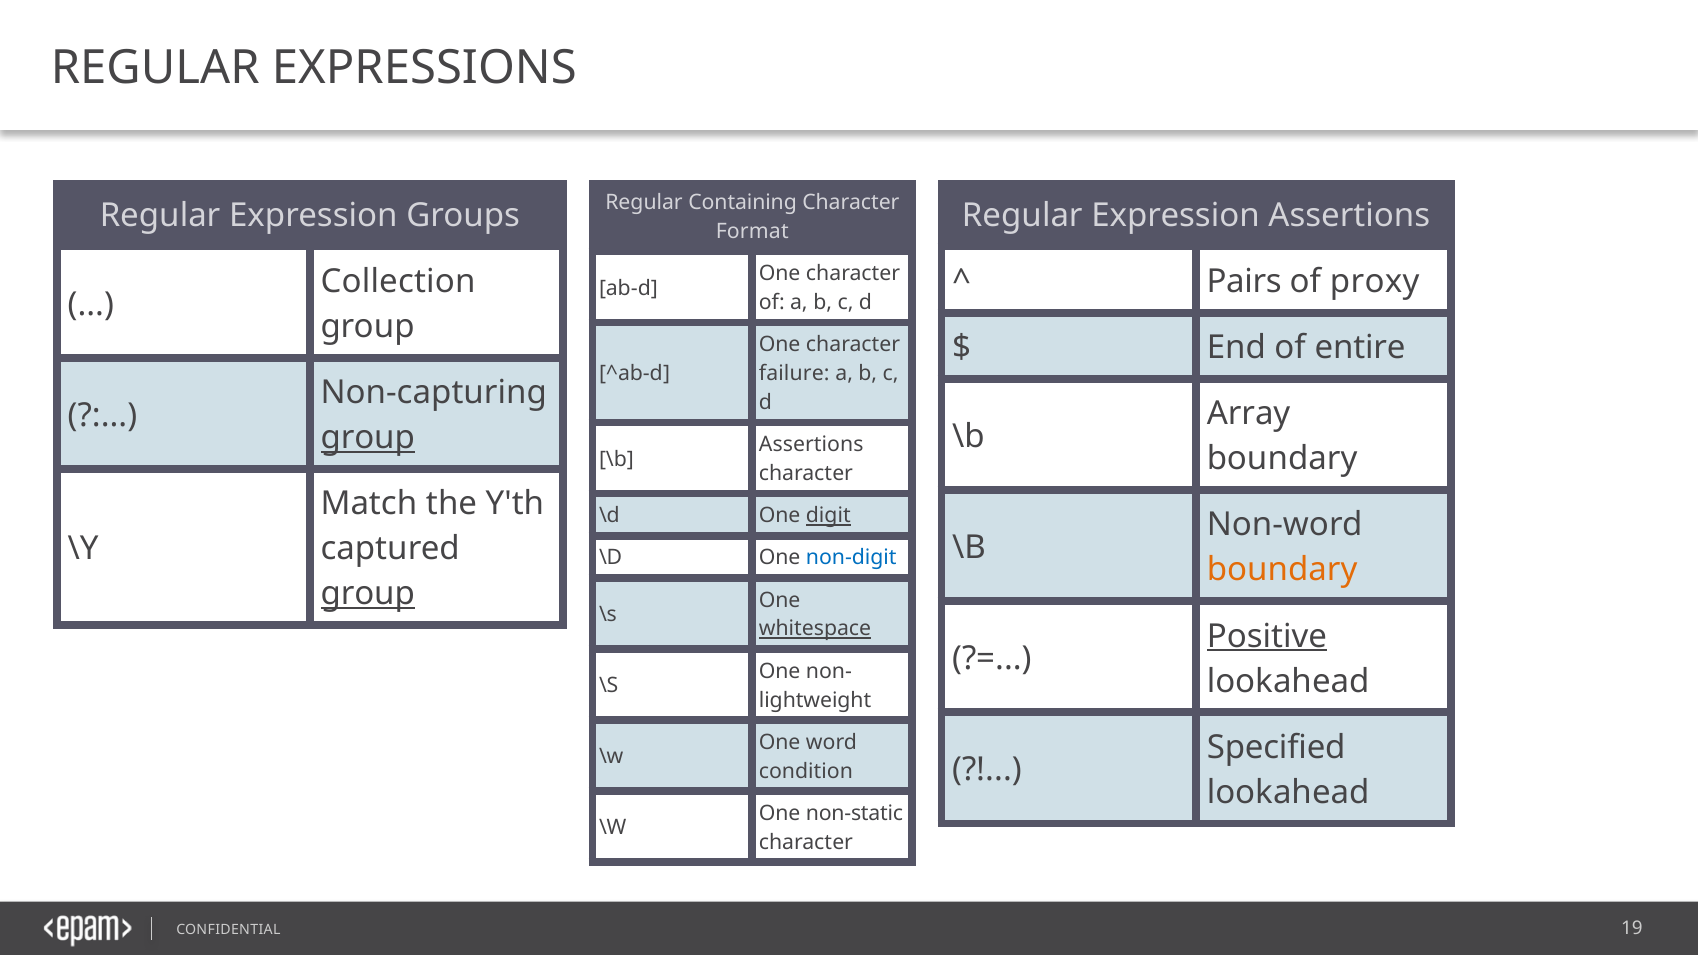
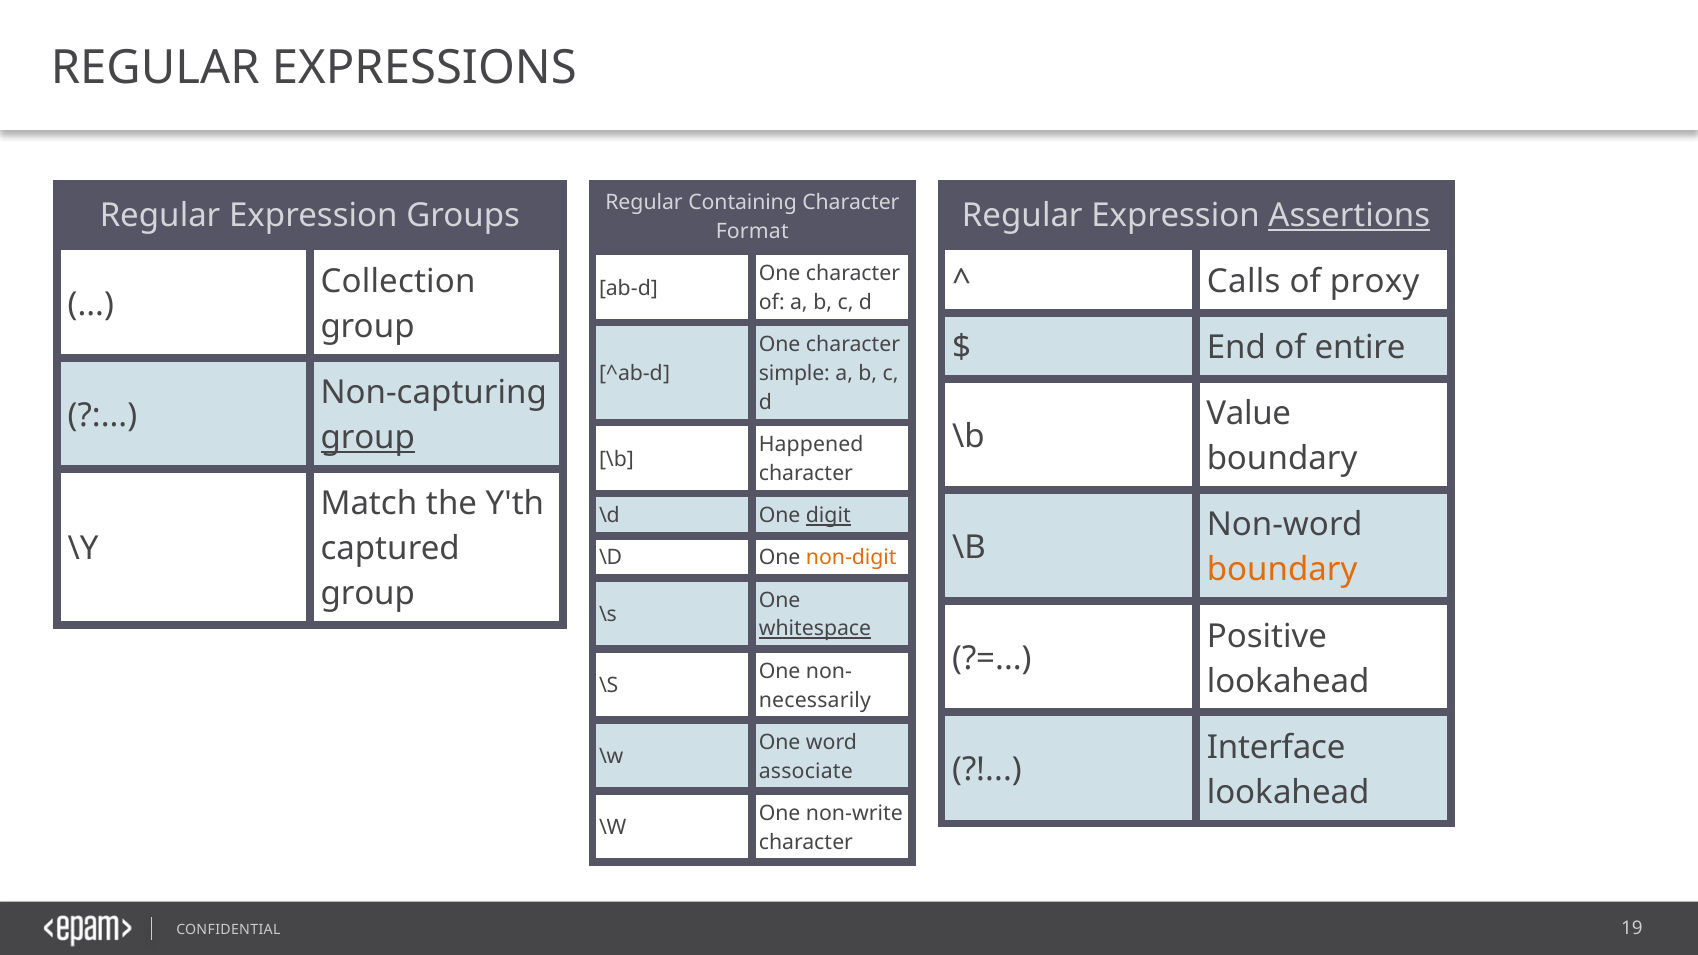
Assertions underline: none -> present (1349, 215)
Pairs: Pairs -> Calls (1244, 282)
failure: failure -> simple (794, 374)
Array: Array -> Value (1249, 414)
Assertions: Assertions -> Happened (811, 445)
non-digit colour: blue -> orange (851, 558)
group underline: present -> none (368, 594)
Positive underline: present -> none (1267, 636)
lightweight: lightweight -> necessarily (815, 700)
Specified: Specified -> Interface (1276, 748)
condition: condition -> associate (806, 771)
non-static: non-static -> non-write (854, 813)
